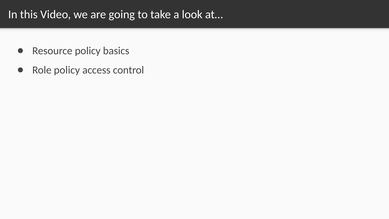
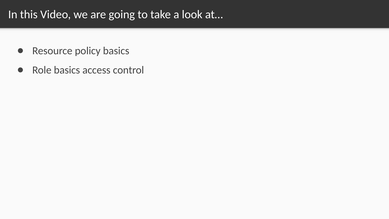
Role policy: policy -> basics (67, 70)
